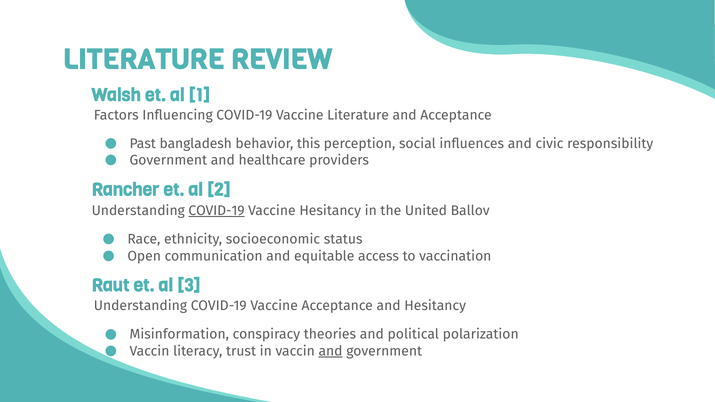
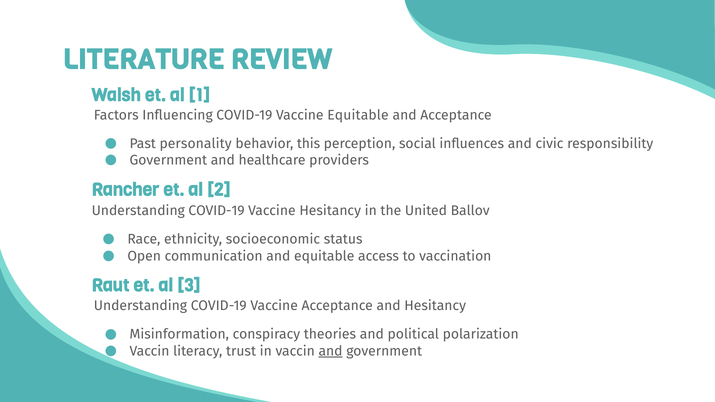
Vaccine Literature: Literature -> Equitable (358, 115)
bangladesh: bangladesh -> personality (196, 144)
COVID-19 underline: present -> none (217, 211)
